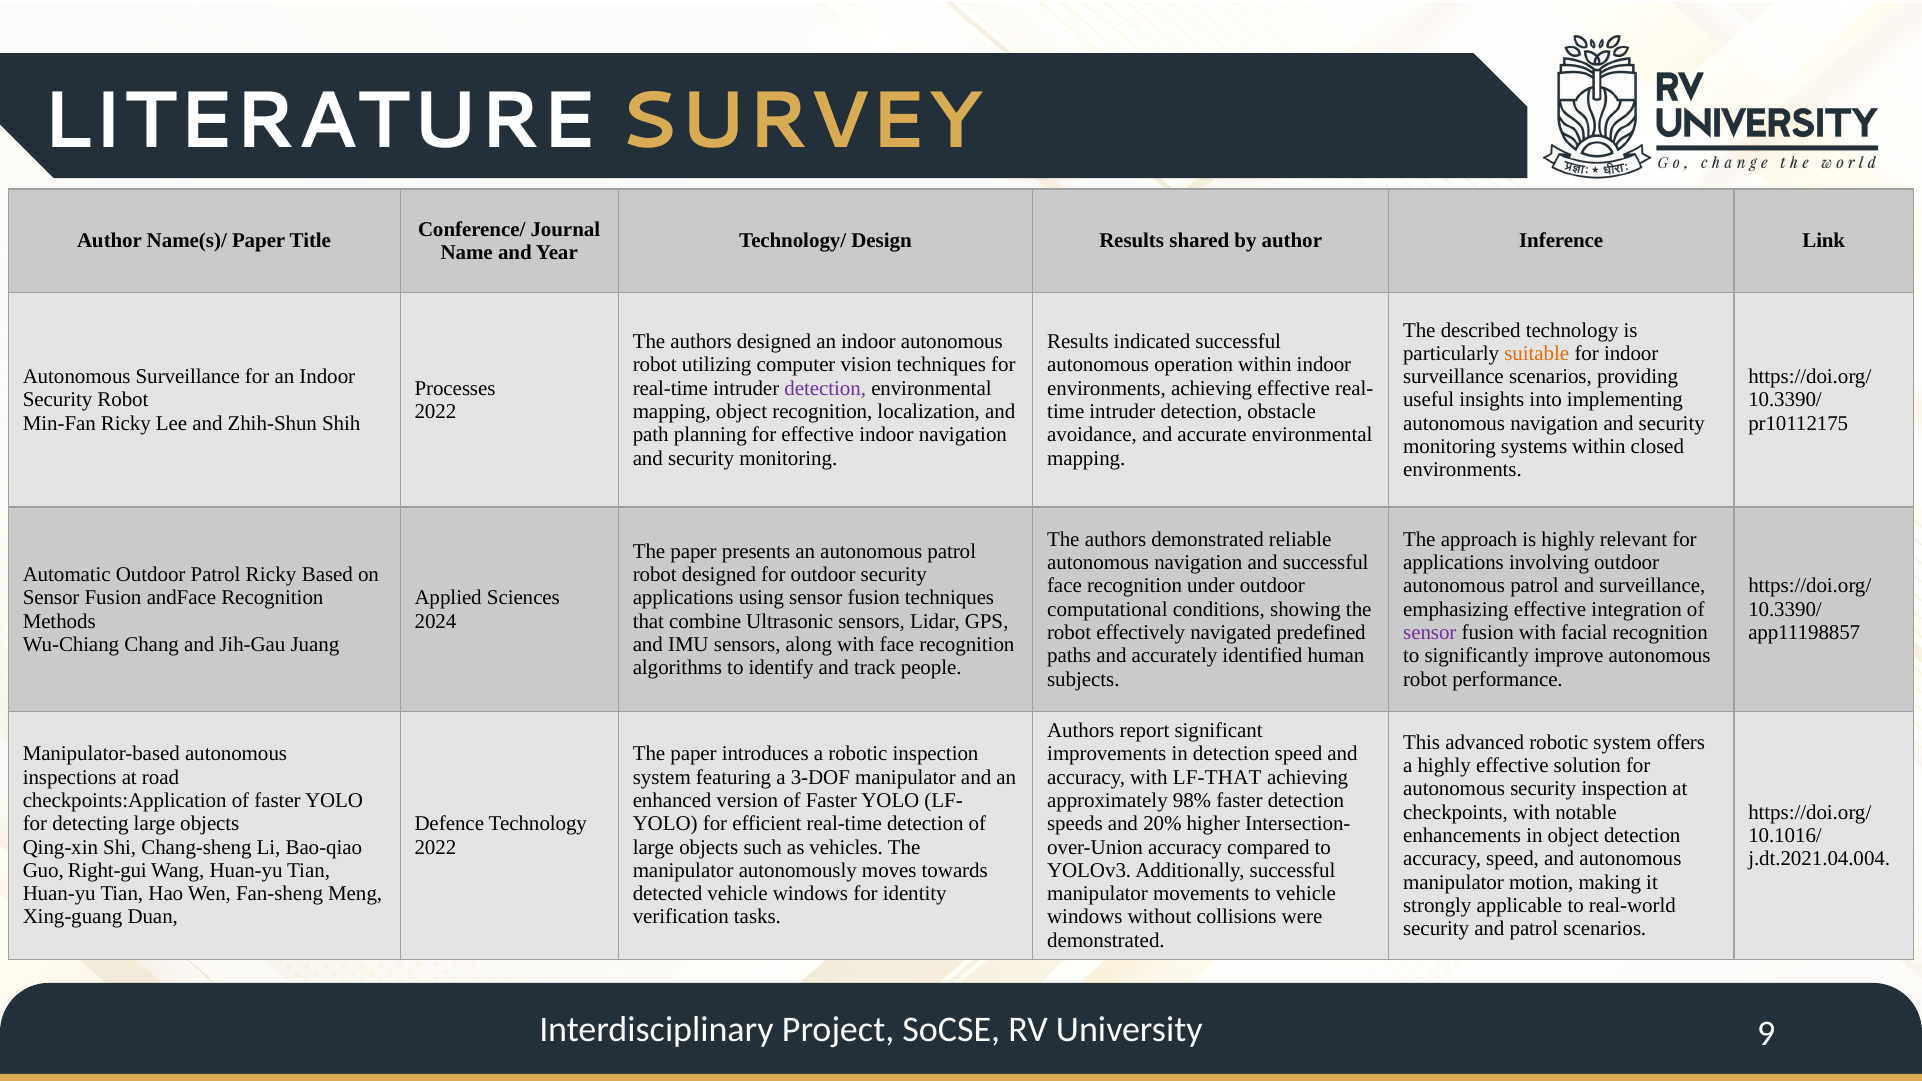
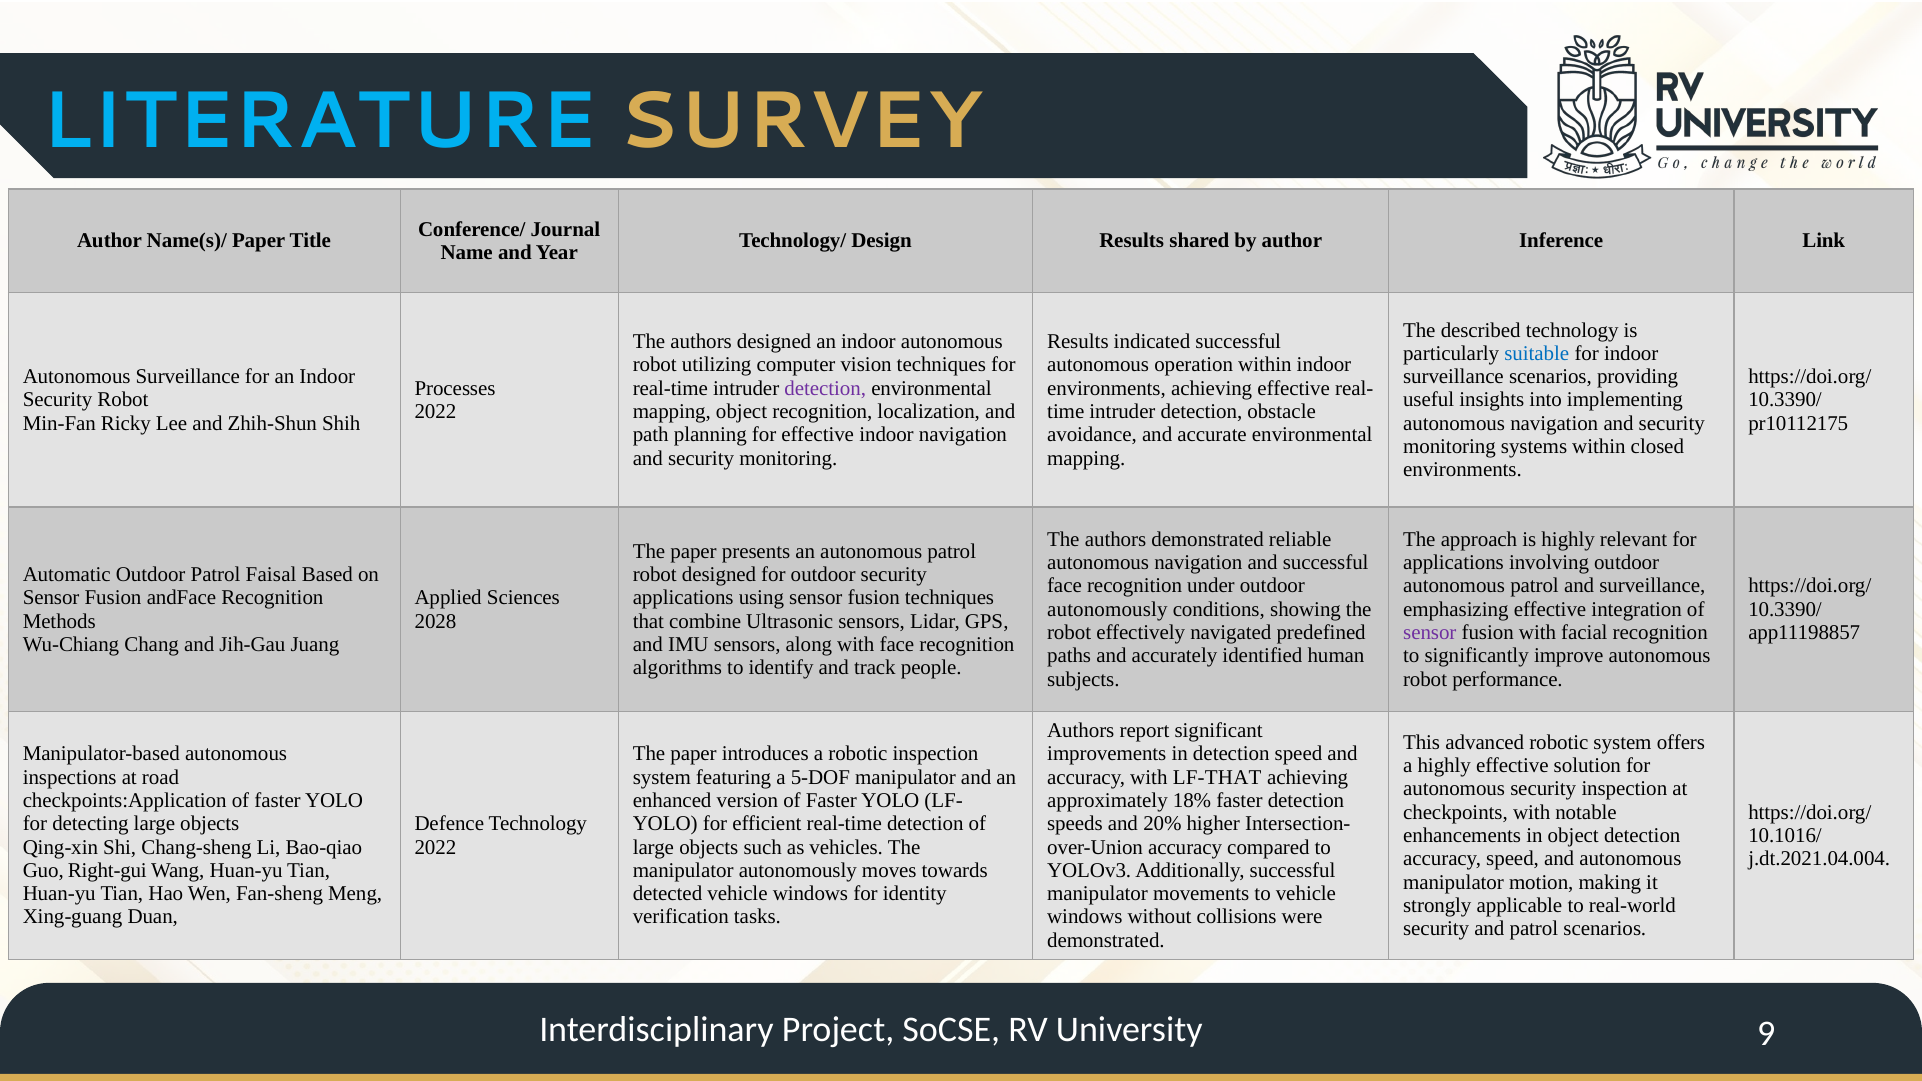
LITERATURE colour: white -> light blue (319, 121)
suitable colour: orange -> blue (1537, 353)
Patrol Ricky: Ricky -> Faisal (271, 574)
computational: computational -> autonomously (1107, 609)
2024: 2024 -> 2028 (435, 621)
3-DOF: 3-DOF -> 5-DOF (820, 777)
98%: 98% -> 18% (1192, 801)
